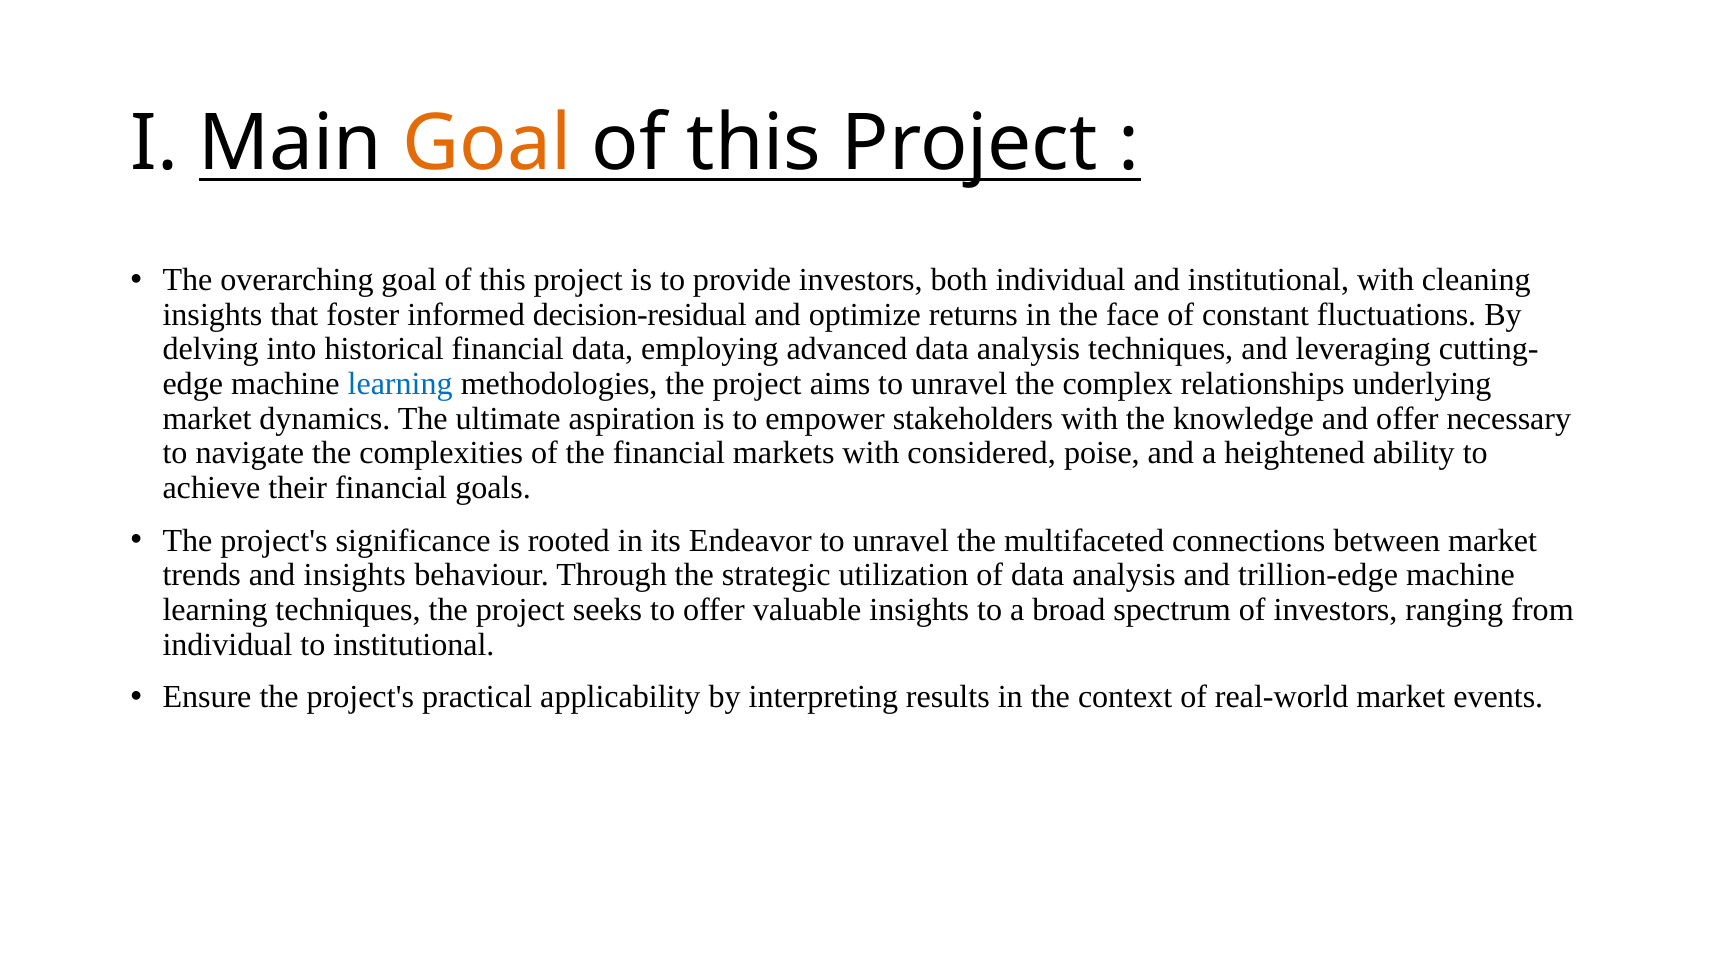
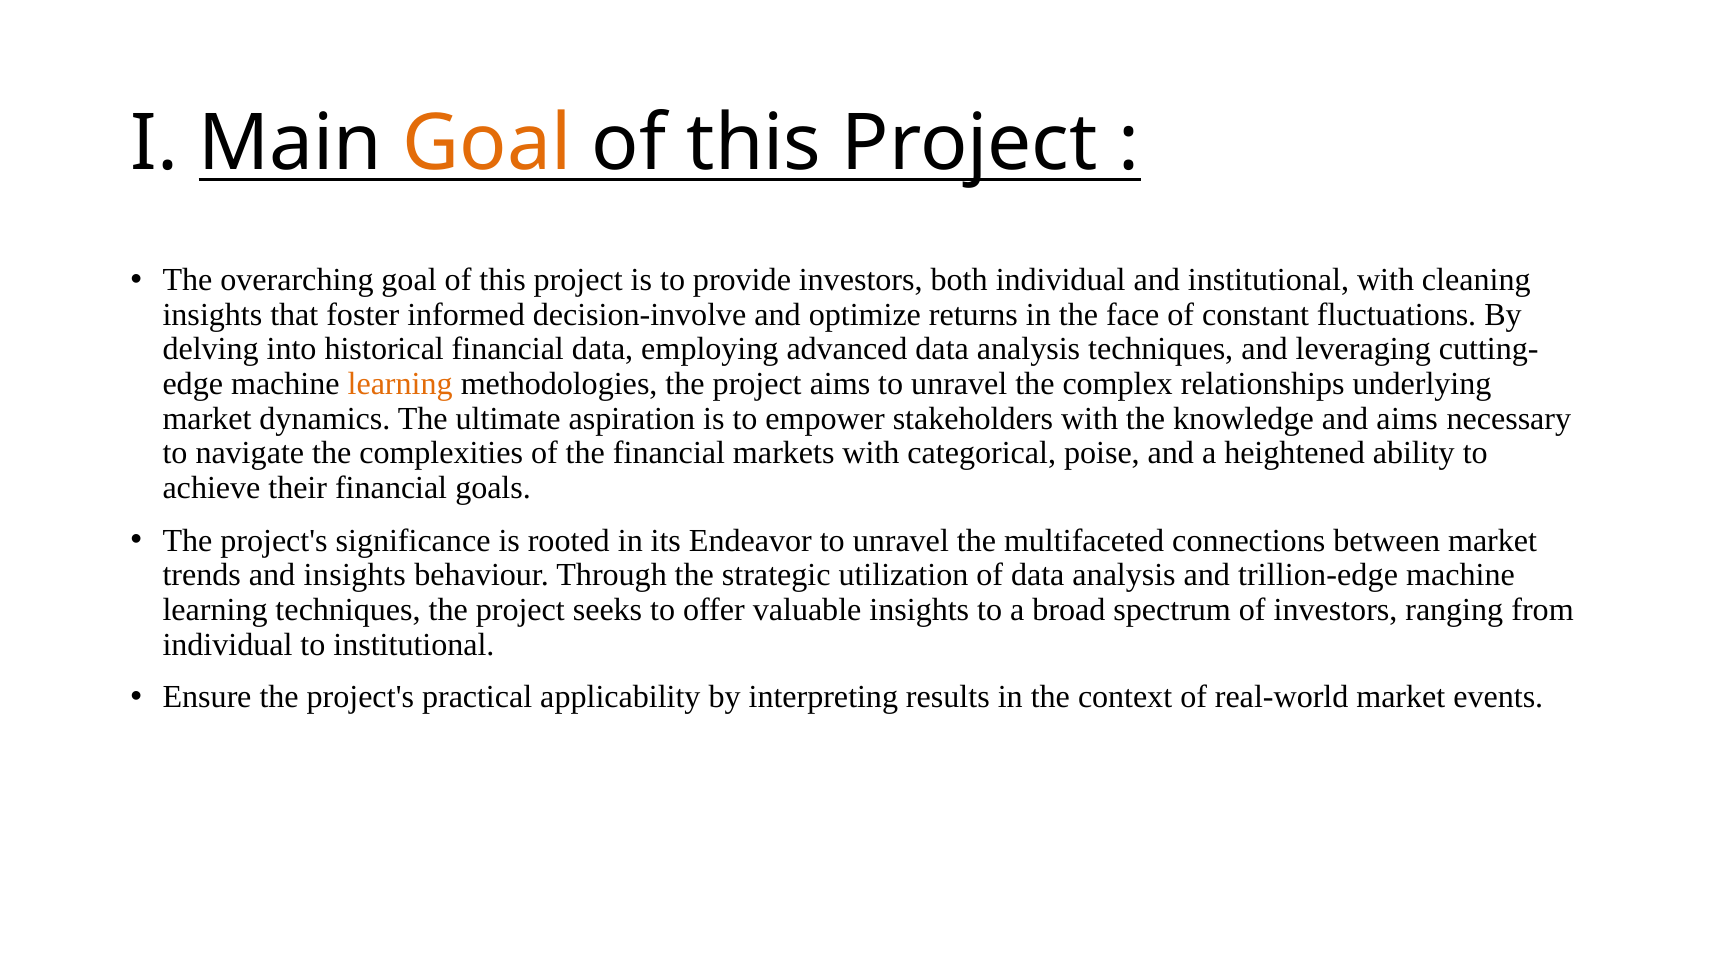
decision-residual: decision-residual -> decision-involve (640, 315)
learning colour: blue -> orange (400, 384)
and offer: offer -> aims (1407, 419)
considered: considered -> categorical (982, 453)
